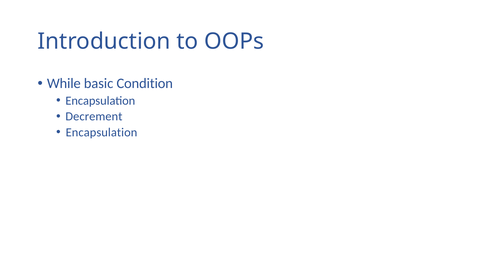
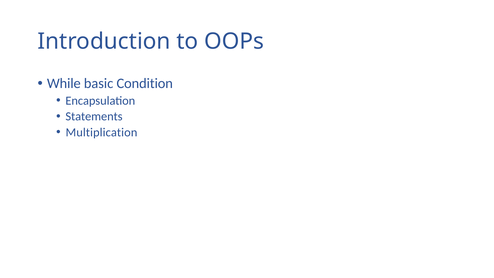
Decrement: Decrement -> Statements (94, 116)
Encapsulation: Encapsulation -> Multiplication (101, 132)
